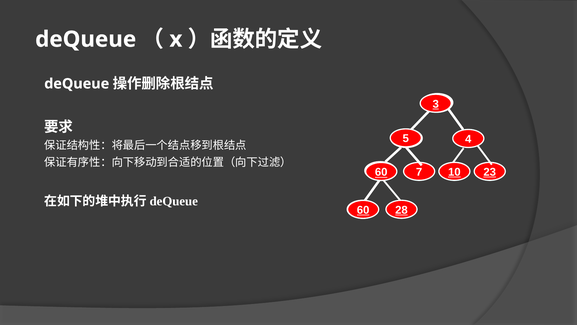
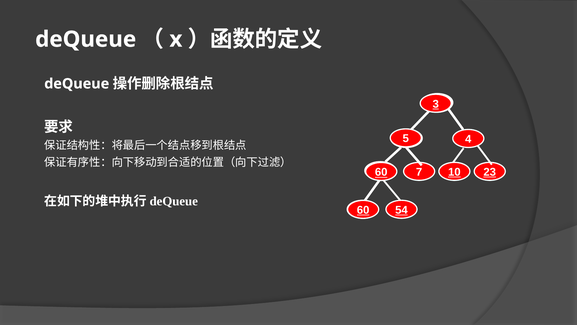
28: 28 -> 54 (401, 210)
